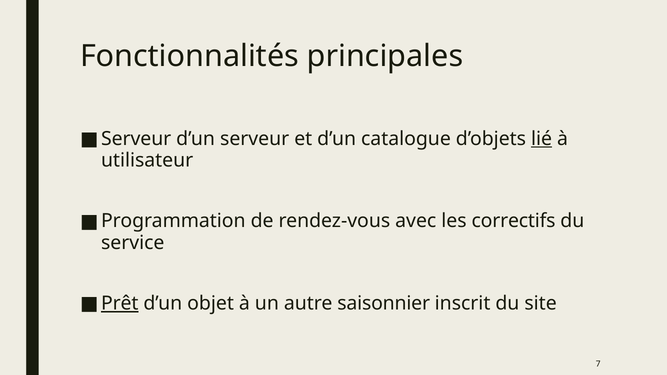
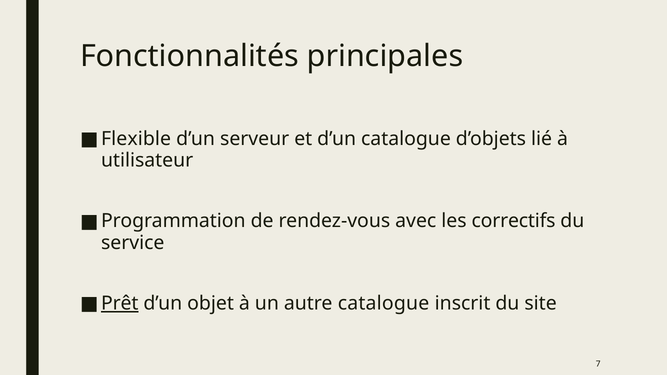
Serveur: Serveur -> Flexible (136, 139)
lié underline: present -> none (542, 139)
autre saisonnier: saisonnier -> catalogue (384, 303)
